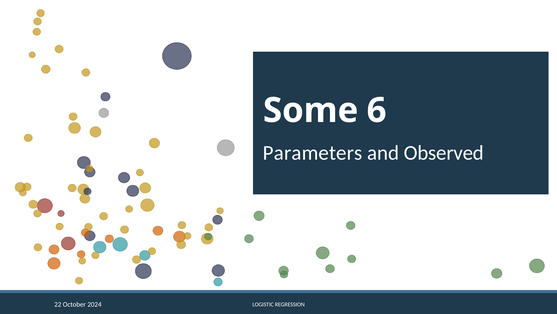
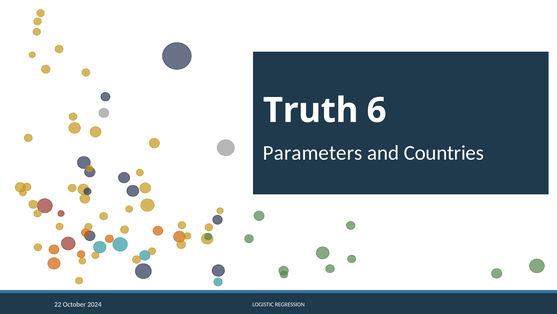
Some: Some -> Truth (311, 110)
Observed: Observed -> Countries (444, 153)
